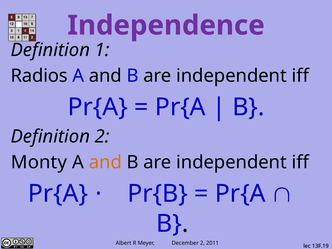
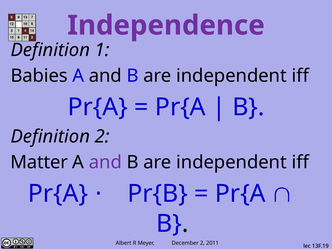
Radios: Radios -> Babies (39, 76)
Monty: Monty -> Matter (39, 162)
and colour: orange -> purple (105, 162)
